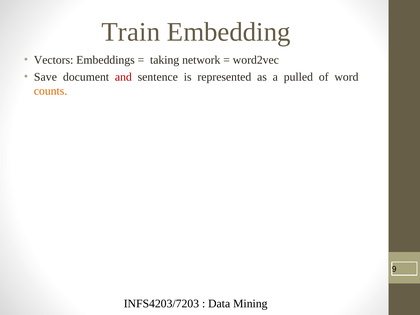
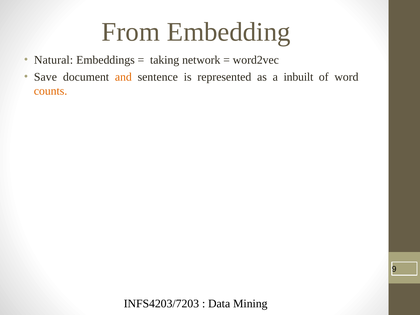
Train: Train -> From (131, 32)
Vectors: Vectors -> Natural (54, 60)
and colour: red -> orange (123, 77)
pulled: pulled -> inbuilt (298, 77)
